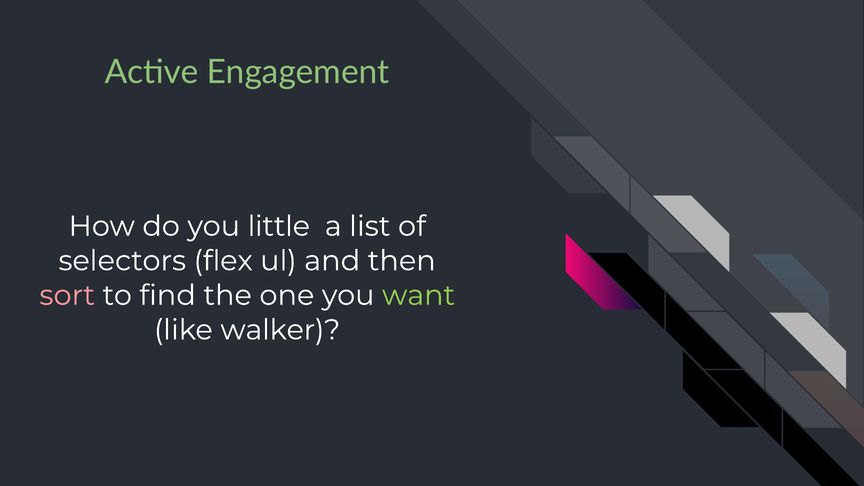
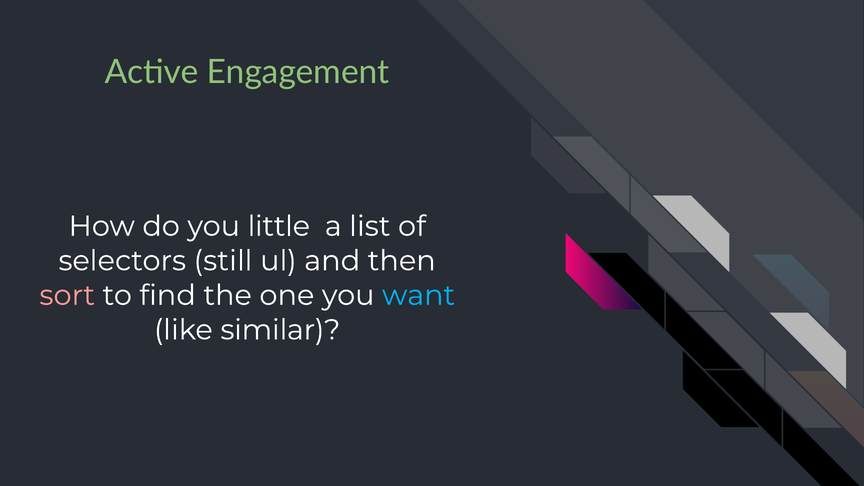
flex: flex -> still (223, 261)
want colour: light green -> light blue (419, 295)
walker: walker -> similar (280, 330)
